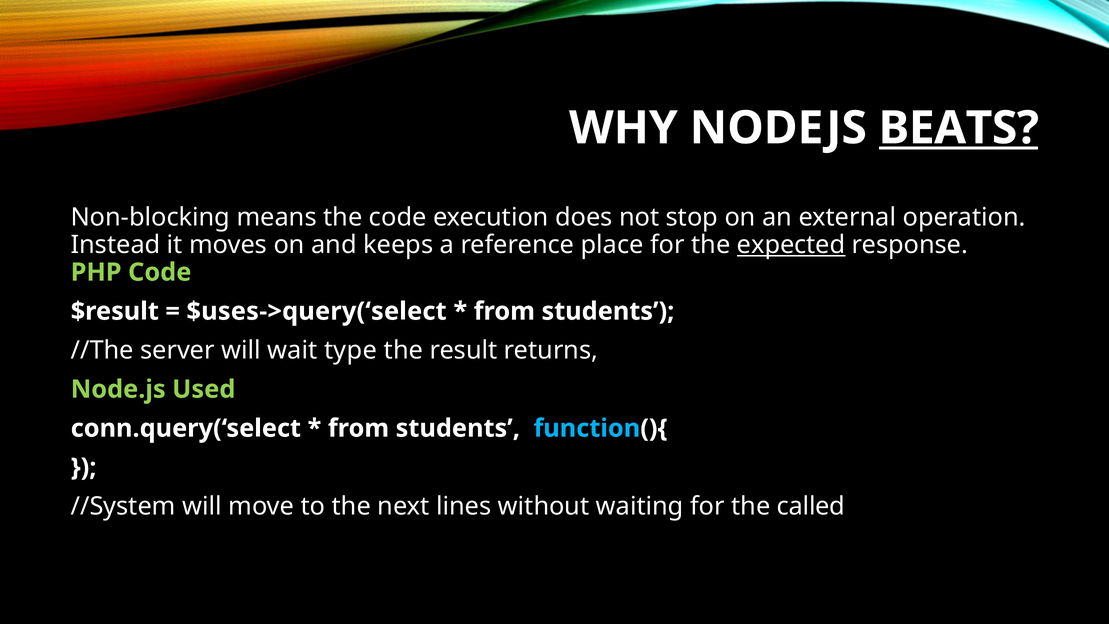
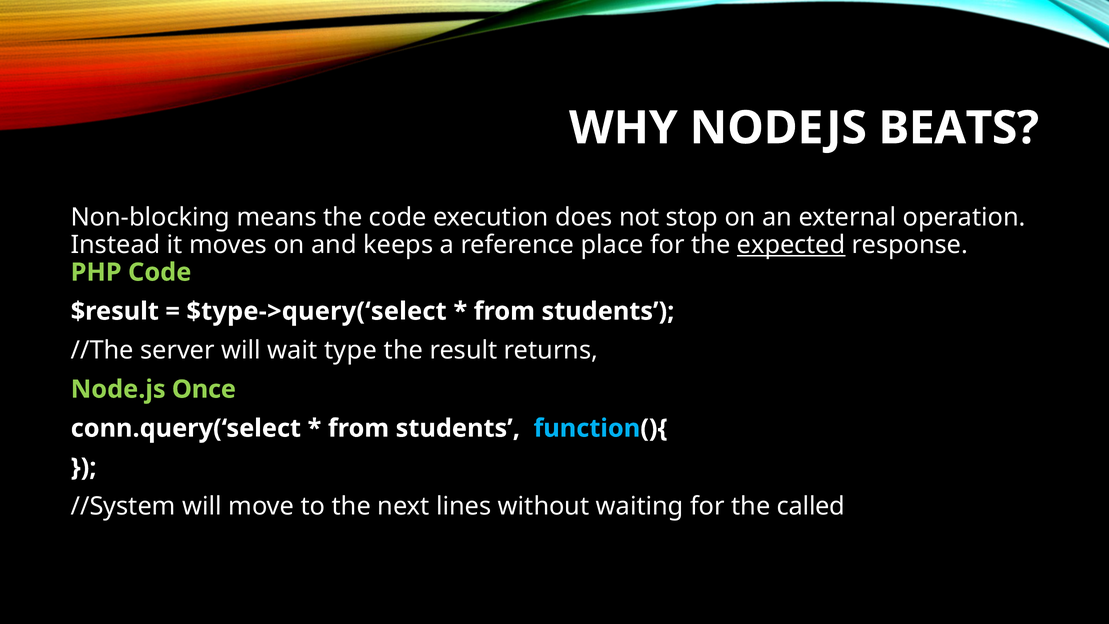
BEATS underline: present -> none (959, 128)
$uses->query(‘select: $uses->query(‘select -> $type->query(‘select (317, 311)
Used: Used -> Once (204, 389)
